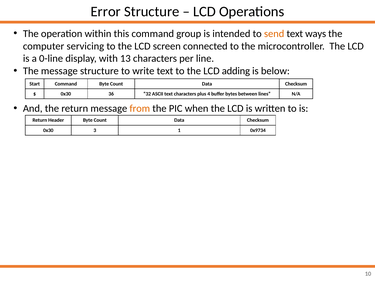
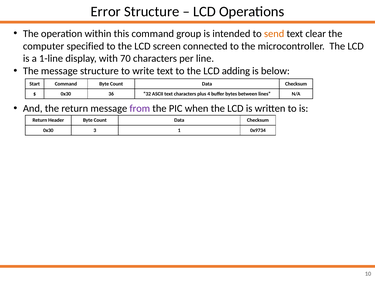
ways: ways -> clear (316, 34)
servicing: servicing -> specified (85, 46)
0-line: 0-line -> 1-line (51, 59)
13: 13 -> 70 (125, 59)
from colour: orange -> purple (140, 109)
